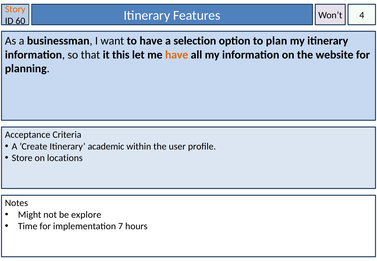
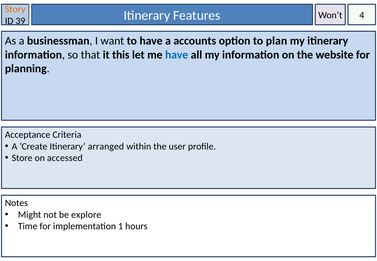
60: 60 -> 39 (20, 21)
selection: selection -> accounts (195, 41)
have colour: orange -> blue (177, 55)
academic: academic -> arranged (106, 146)
locations: locations -> accessed (65, 158)
7: 7 -> 1 (121, 226)
